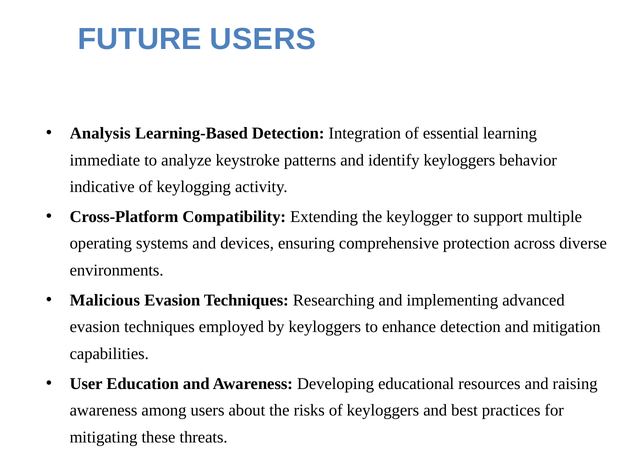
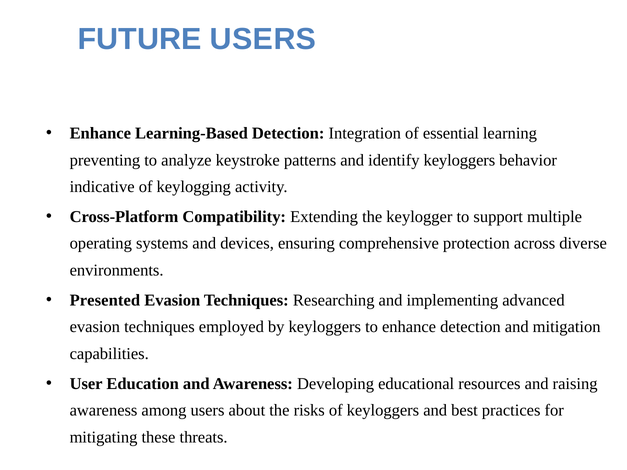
Analysis: Analysis -> Enhance (100, 133)
immediate: immediate -> preventing (105, 160)
Malicious: Malicious -> Presented (105, 300)
